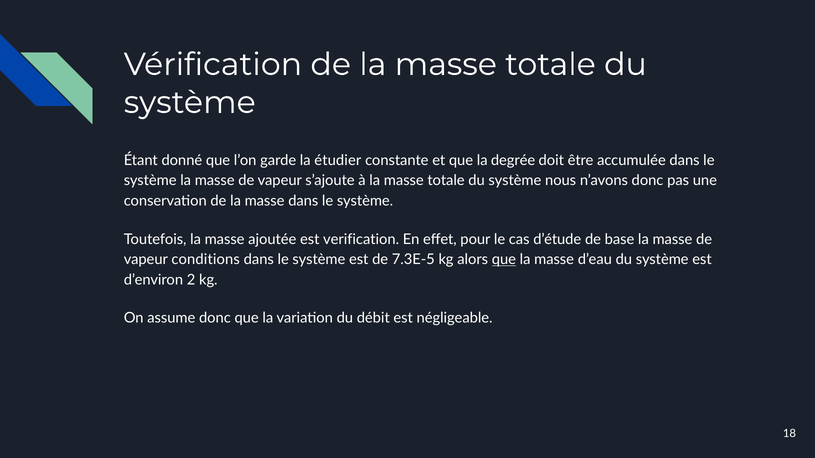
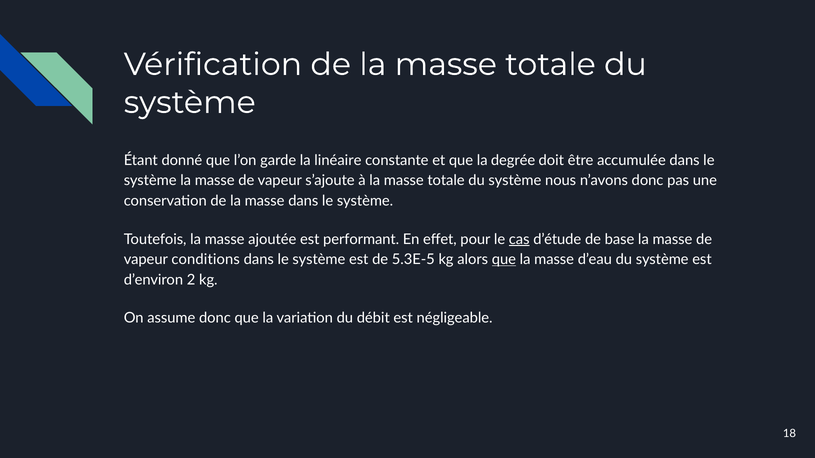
étudier: étudier -> linéaire (338, 160)
verification: verification -> performant (361, 239)
cas underline: none -> present (519, 239)
7.3E-5: 7.3E-5 -> 5.3E-5 (413, 260)
